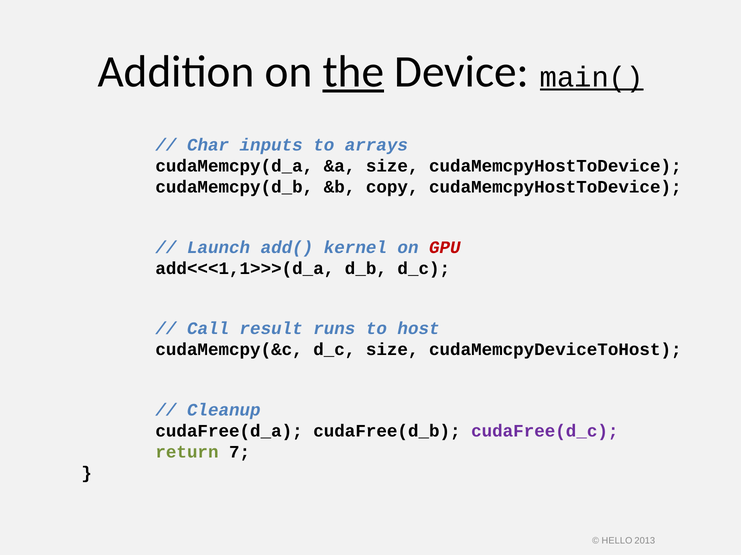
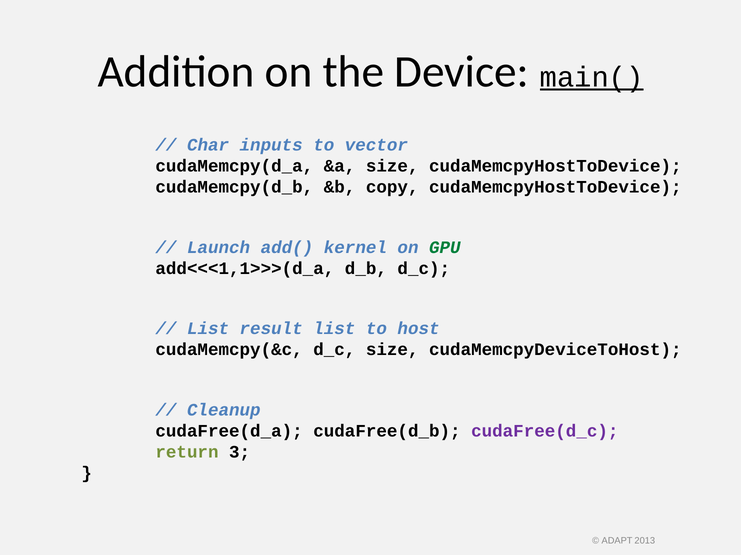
the underline: present -> none (353, 72)
arrays: arrays -> vector (376, 145)
GPU colour: red -> green (445, 248)
Call: Call -> List (208, 329)
result runs: runs -> list (334, 329)
7: 7 -> 3 (240, 453)
HELLO: HELLO -> ADAPT (617, 542)
